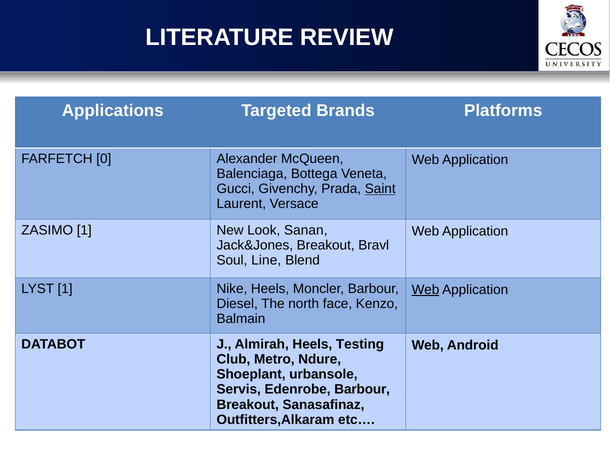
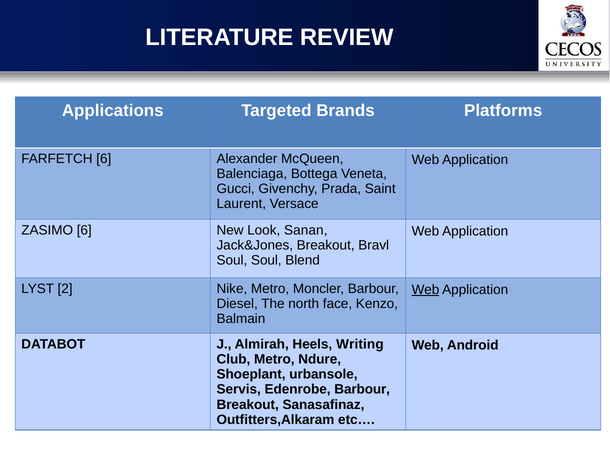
FARFETCH 0: 0 -> 6 (104, 159)
Saint underline: present -> none (380, 189)
ZASIMO 1: 1 -> 6 (84, 230)
Soul Line: Line -> Soul (266, 260)
LYST 1: 1 -> 2 (65, 288)
Nike Heels: Heels -> Metro (270, 288)
Testing: Testing -> Writing (360, 344)
